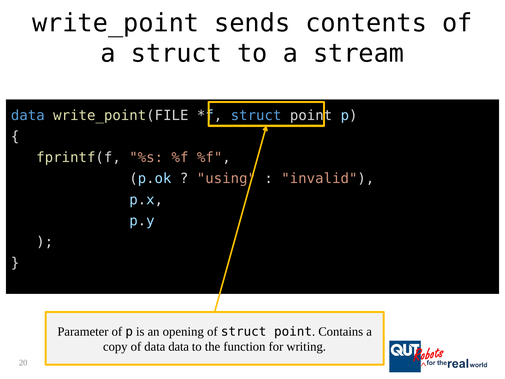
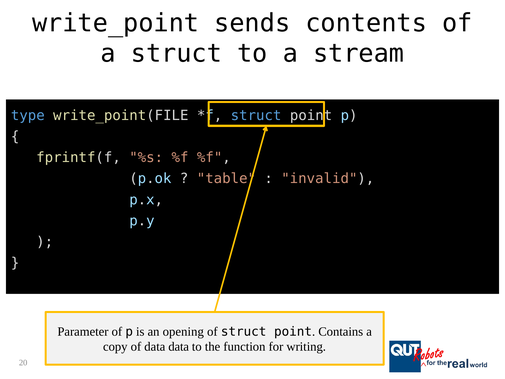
data: data -> type (28, 115)
using: using -> table (226, 179)
